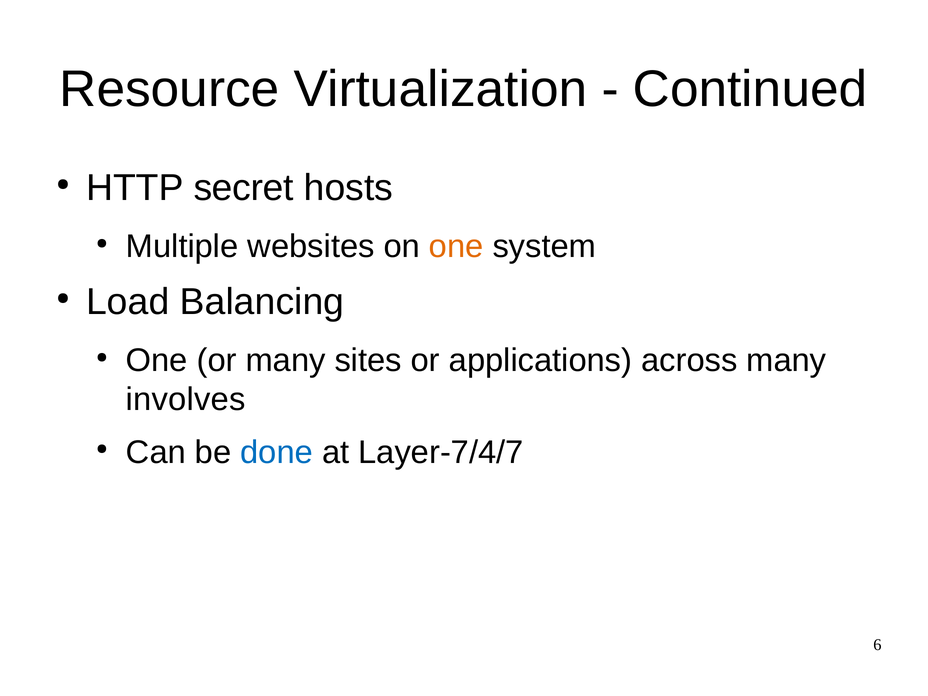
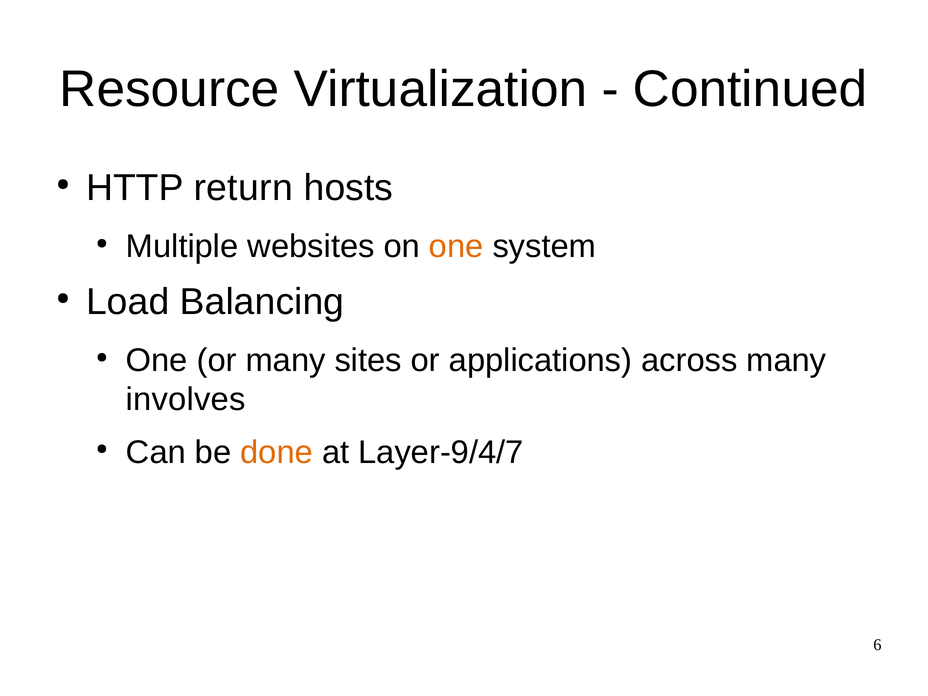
secret: secret -> return (243, 188)
done colour: blue -> orange (277, 452)
Layer-7/4/7: Layer-7/4/7 -> Layer-9/4/7 (441, 452)
